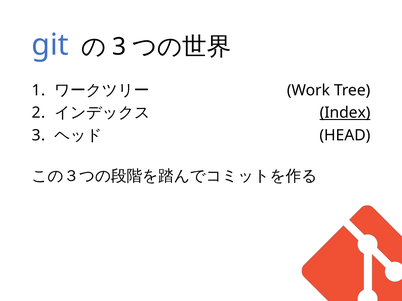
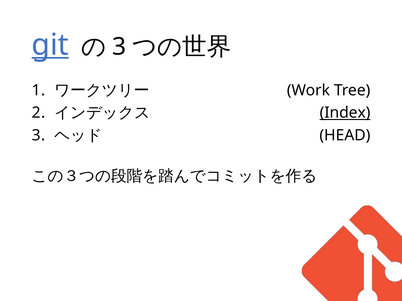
git underline: none -> present (50, 45)
